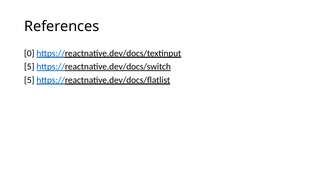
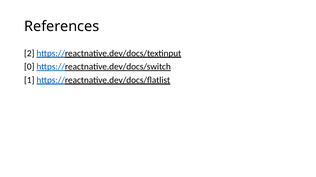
0: 0 -> 2 (29, 54)
5: 5 -> 0 (29, 67)
5: 5 -> 1 (29, 80)
